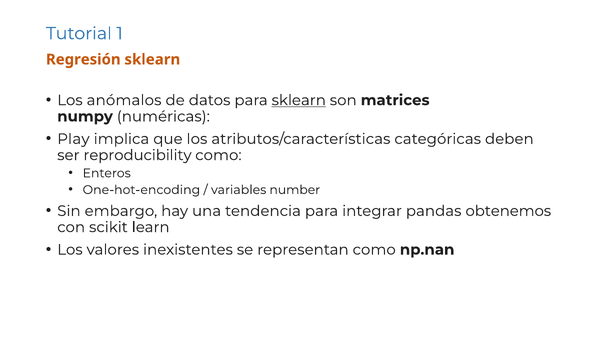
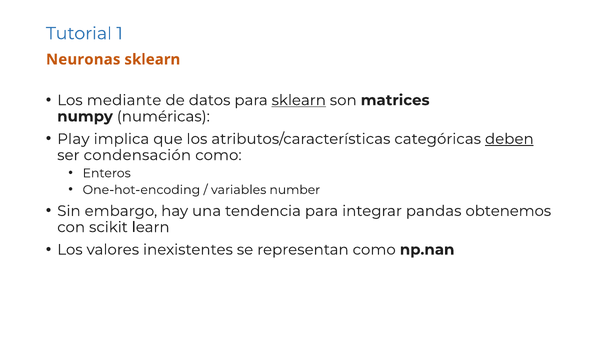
Regresión: Regresión -> Neuronas (83, 60)
anómalos: anómalos -> mediante (124, 100)
deben underline: none -> present (509, 139)
reproducibility: reproducibility -> condensación (137, 155)
